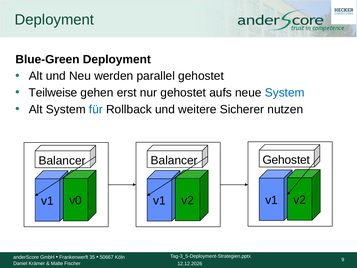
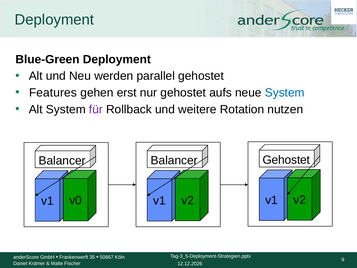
Teilweise: Teilweise -> Features (53, 93)
für colour: blue -> purple (96, 109)
Sicherer: Sicherer -> Rotation (242, 109)
